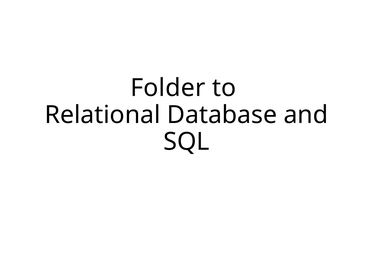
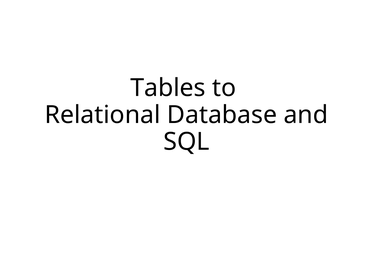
Folder: Folder -> Tables (168, 88)
